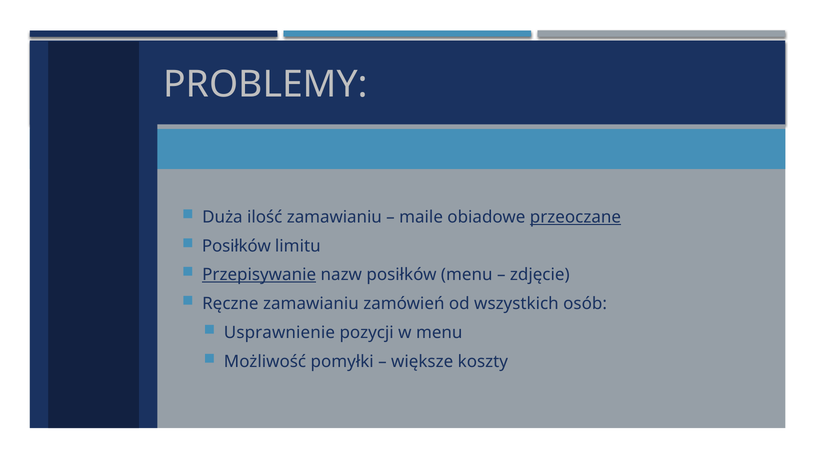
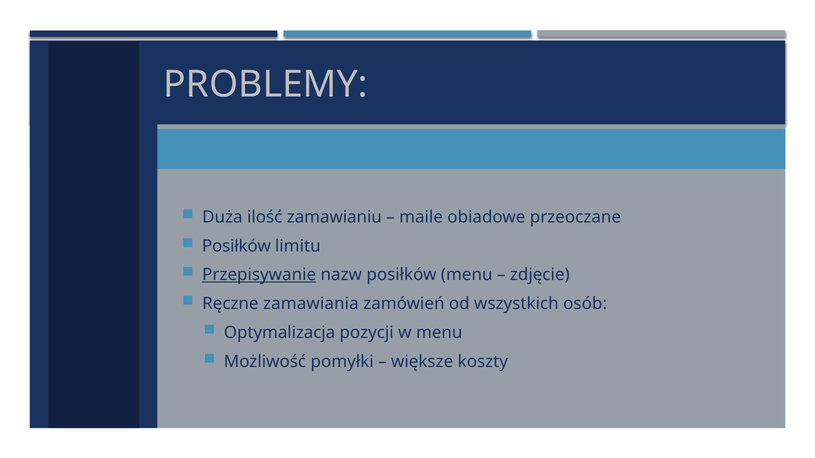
przeoczane underline: present -> none (575, 217)
Ręczne zamawianiu: zamawianiu -> zamawiania (311, 304)
Usprawnienie: Usprawnienie -> Optymalizacja (280, 333)
